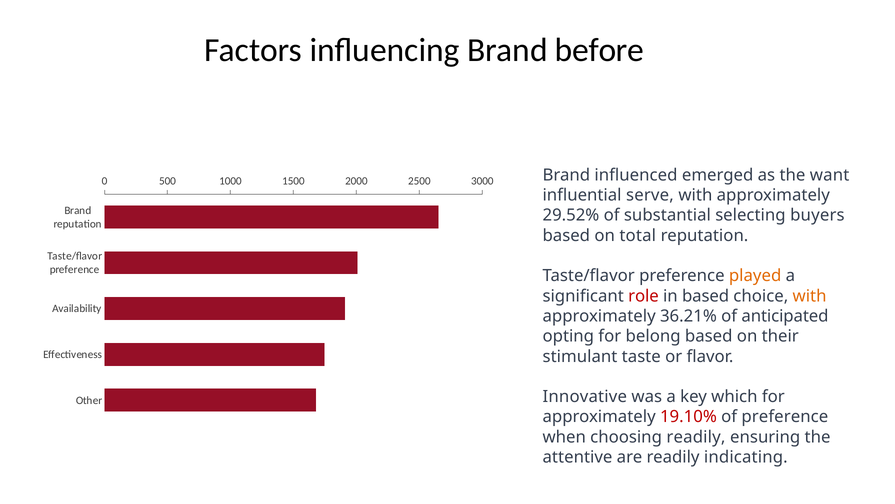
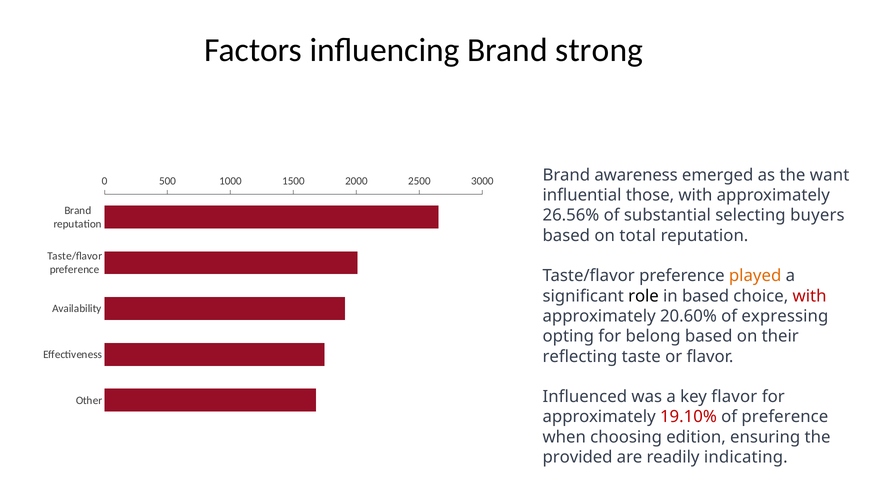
before: before -> strong (599, 50)
influenced: influenced -> awareness (636, 175)
serve: serve -> those (650, 195)
29.52%: 29.52% -> 26.56% (571, 215)
role colour: red -> black (643, 296)
with colour: orange -> red (810, 296)
36.21%: 36.21% -> 20.60% (688, 316)
anticipated: anticipated -> expressing (785, 316)
stimulant: stimulant -> reflecting (580, 356)
Innovative: Innovative -> Influenced (585, 396)
key which: which -> flavor (734, 396)
choosing readily: readily -> edition (696, 437)
attentive: attentive -> provided (578, 457)
